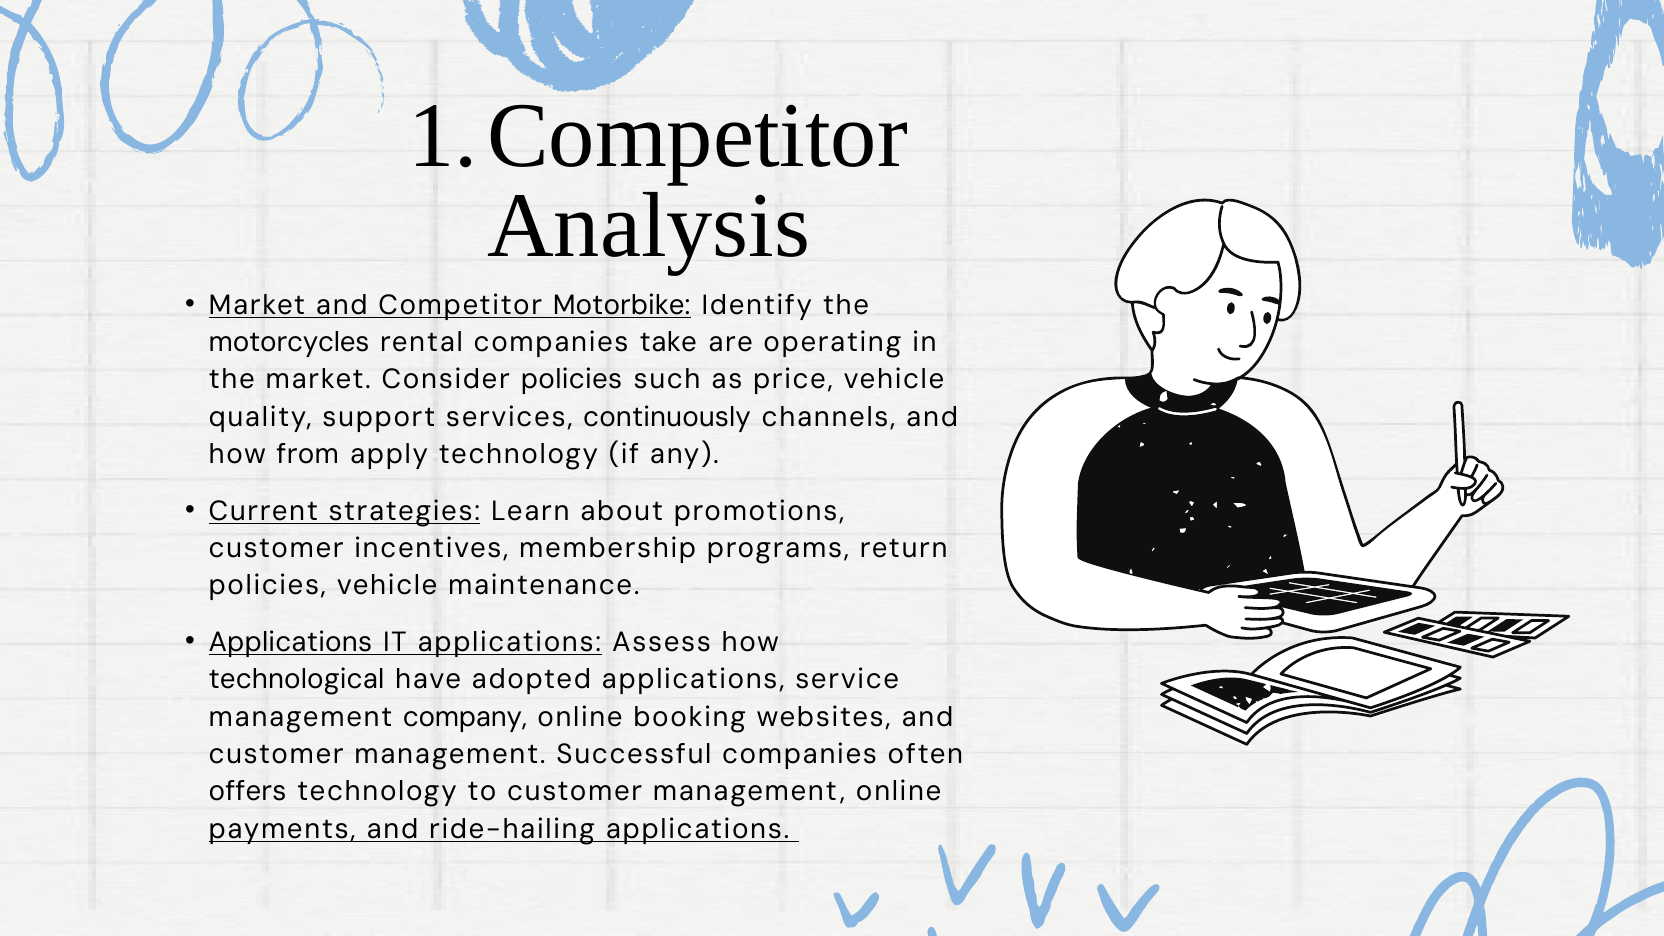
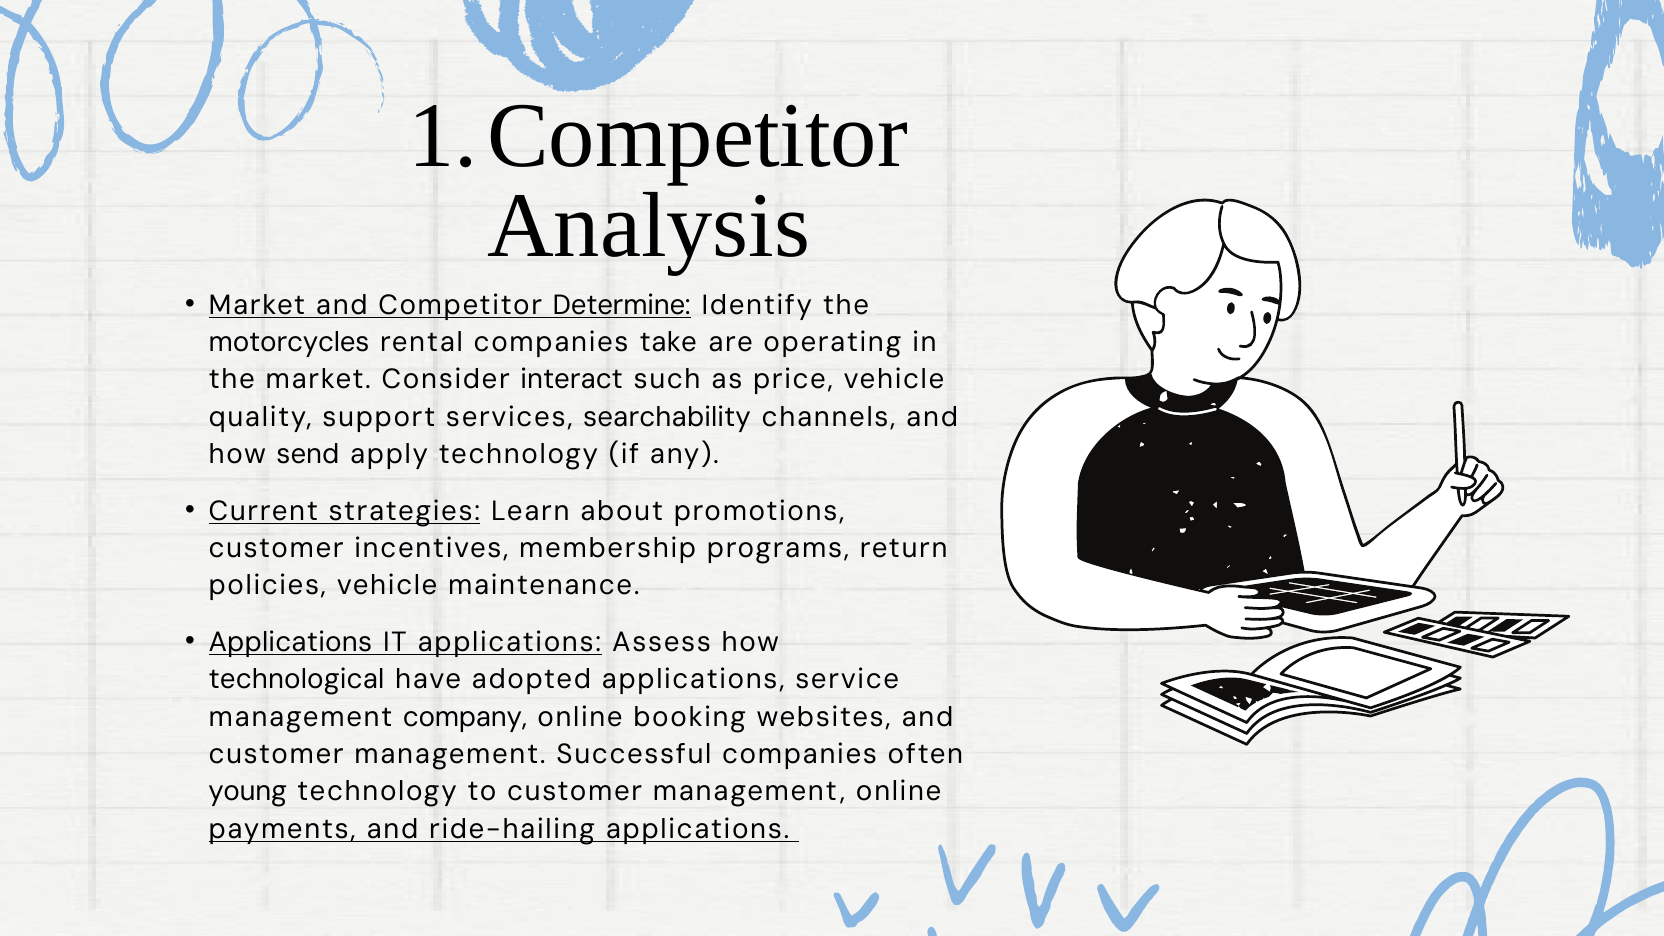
Motorbike: Motorbike -> Determine (622, 305)
Consider policies: policies -> interact (572, 380)
continuously: continuously -> searchability (667, 417)
from: from -> send (308, 455)
offers: offers -> young (248, 792)
